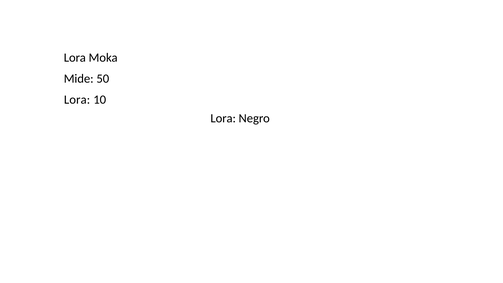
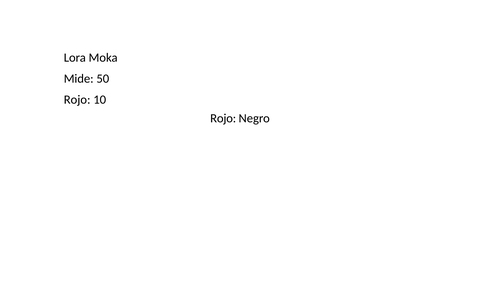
Lora: Lora -> Rojo (77, 100)
Lora: Lora -> Rojo (223, 118)
